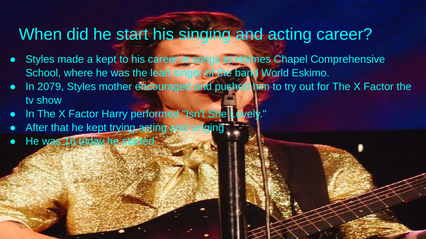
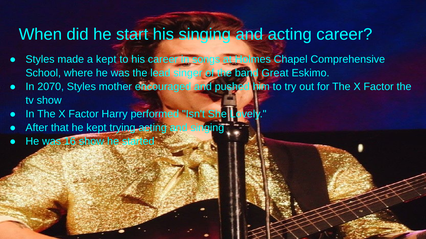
World: World -> Great (275, 73)
2079: 2079 -> 2070 (51, 87)
16 today: today -> show (91, 142)
